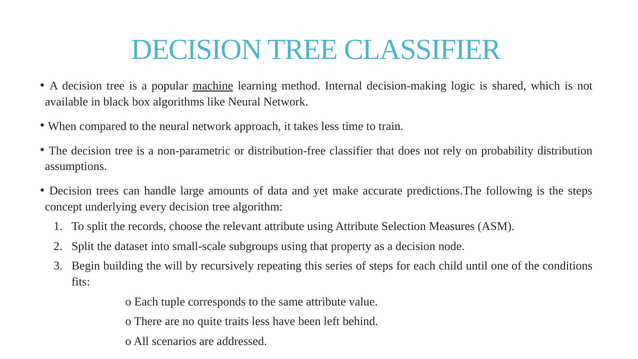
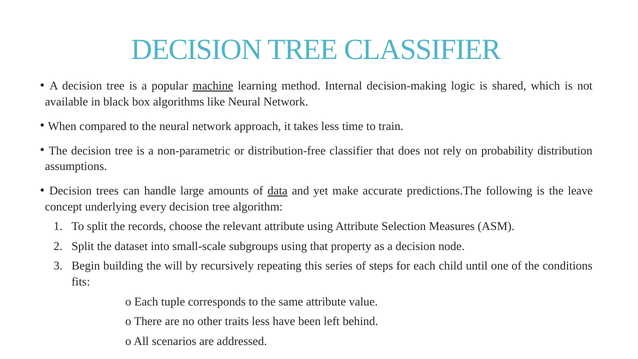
data underline: none -> present (278, 191)
the steps: steps -> leave (580, 191)
quite: quite -> other (210, 321)
